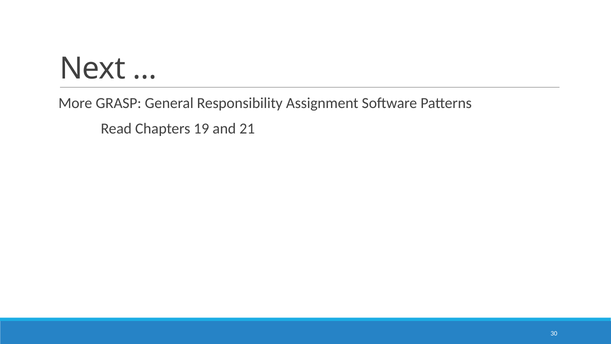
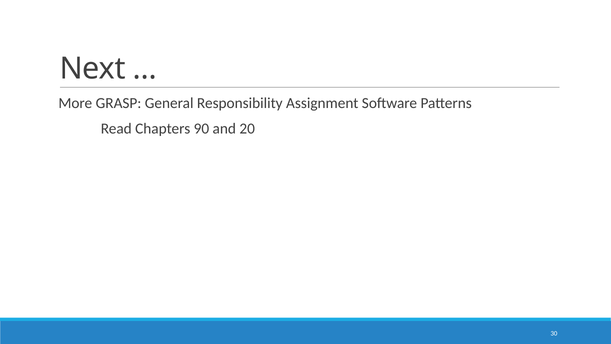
19: 19 -> 90 (201, 128)
21: 21 -> 20 (247, 128)
